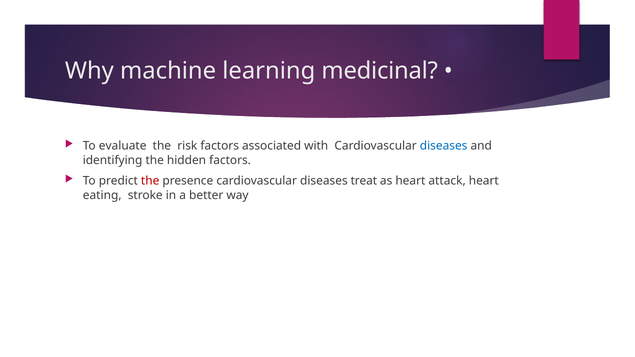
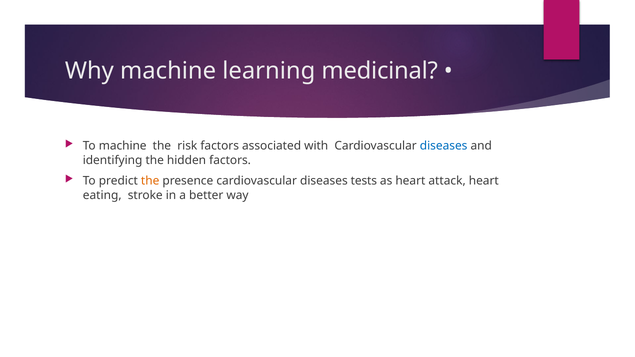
To evaluate: evaluate -> machine (123, 146)
the colour: red -> orange (150, 181)
treat: treat -> tests (364, 181)
